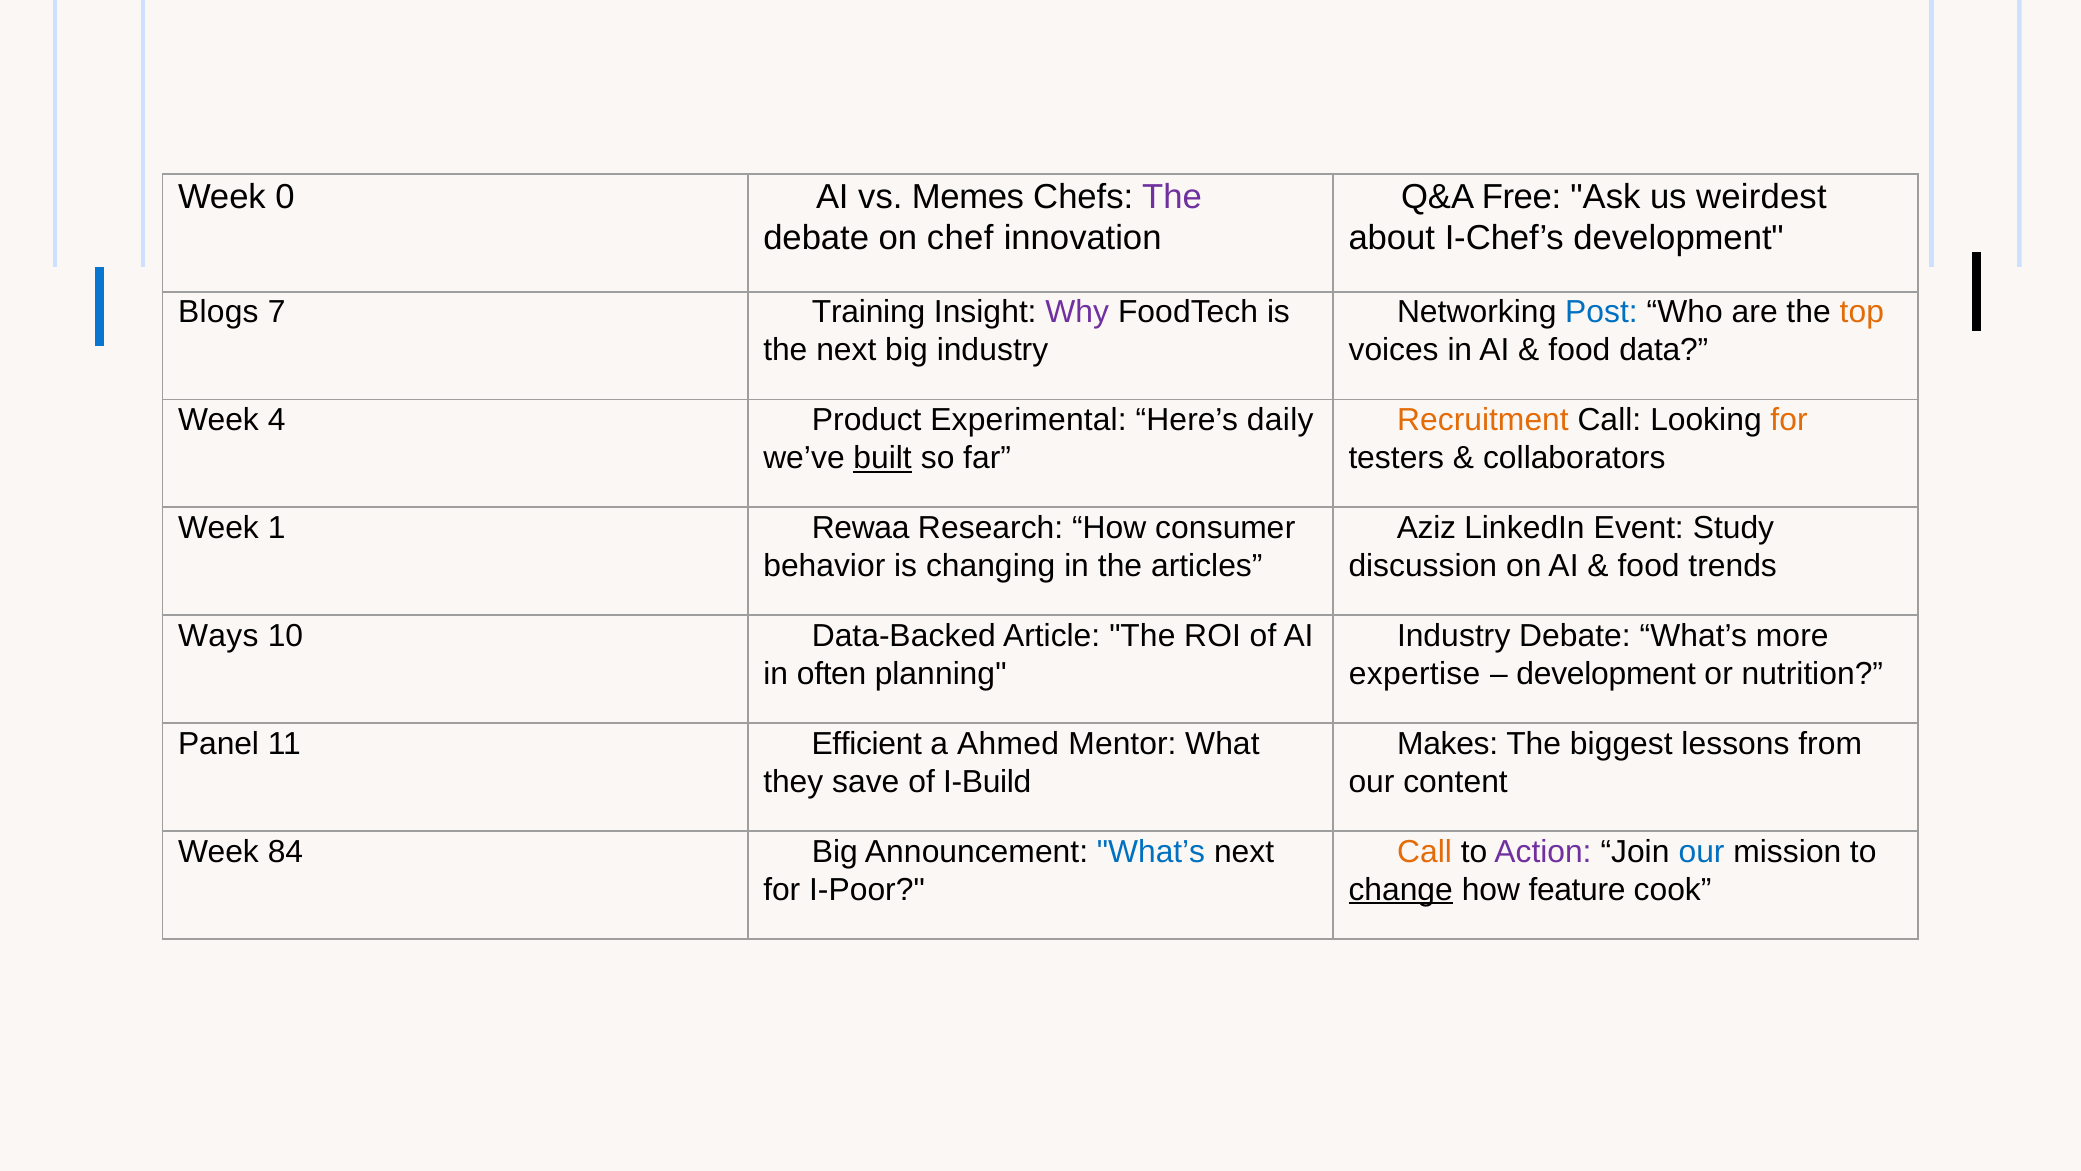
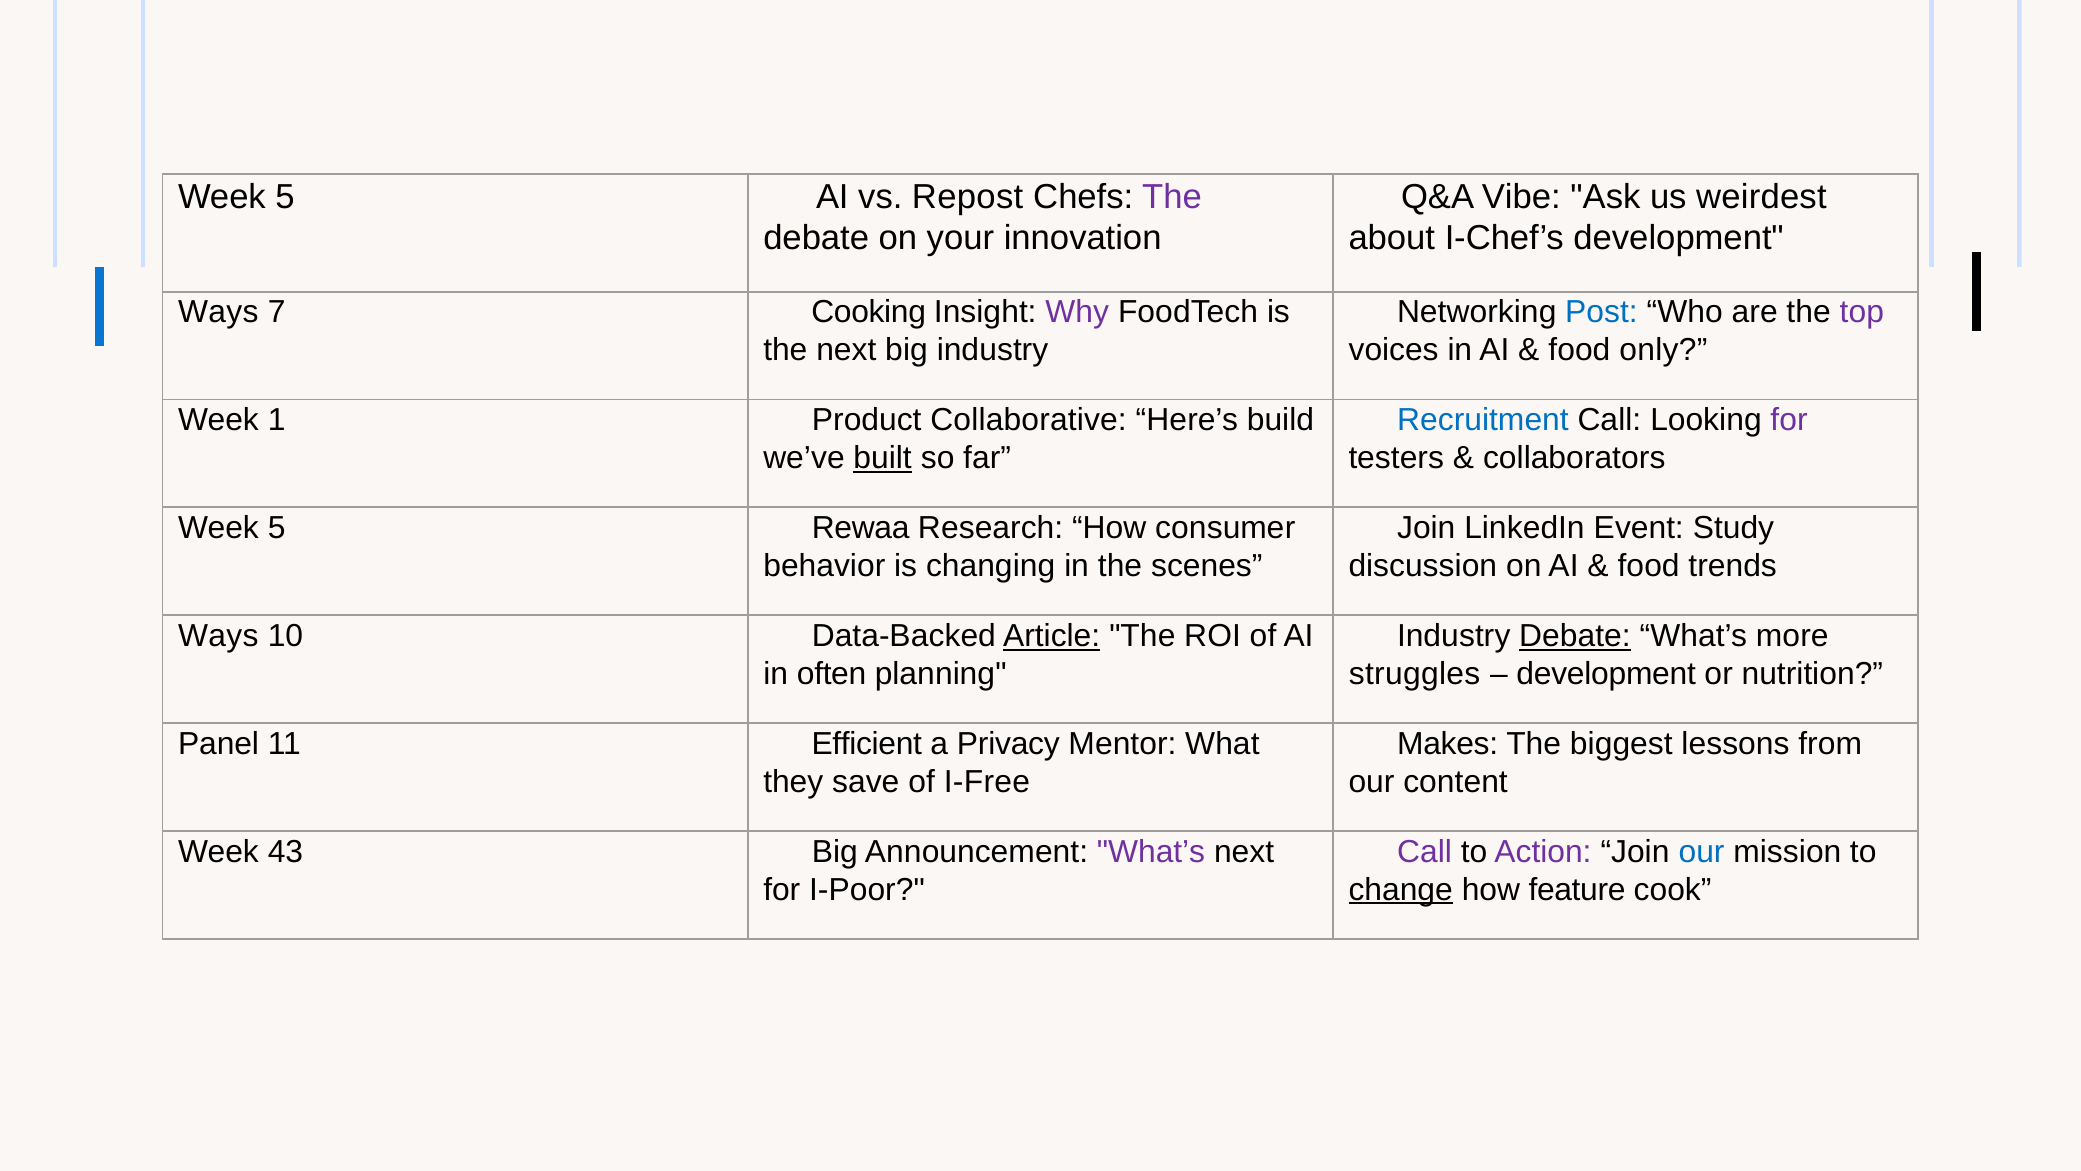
0: 0 -> 5 (285, 197)
Memes: Memes -> Repost (968, 197)
Free: Free -> Vibe (1521, 197)
chef: chef -> your (960, 238)
Blogs: Blogs -> Ways (218, 312)
Training: Training -> Cooking (869, 312)
top colour: orange -> purple (1862, 312)
data: data -> only (1663, 350)
4: 4 -> 1 (277, 420)
Experimental: Experimental -> Collaborative (1029, 420)
daily: daily -> build (1280, 420)
Recruitment colour: orange -> blue (1483, 420)
for colour: orange -> purple (1789, 420)
1: 1 -> 5 (277, 528)
Aziz: Aziz -> Join (1426, 528)
articles: articles -> scenes (1207, 566)
Article underline: none -> present (1052, 636)
Debate underline: none -> present (1575, 636)
expertise: expertise -> struggles (1415, 674)
Ahmed: Ahmed -> Privacy (1008, 744)
I-Build: I-Build -> I-Free (987, 781)
84: 84 -> 43 (285, 851)
What’s colour: blue -> purple (1151, 851)
Call colour: orange -> purple (1425, 851)
